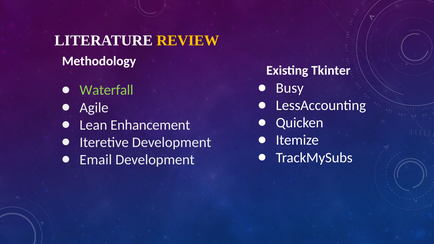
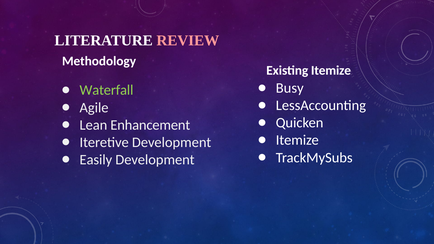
REVIEW colour: yellow -> pink (188, 41)
Existing Tkinter: Tkinter -> Itemize (331, 71)
Email: Email -> Easily (96, 160)
